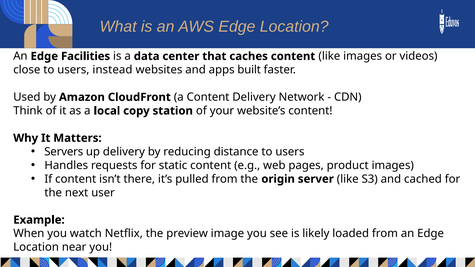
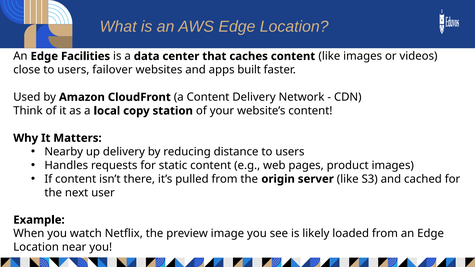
instead: instead -> failover (112, 70)
Servers: Servers -> Nearby (64, 152)
